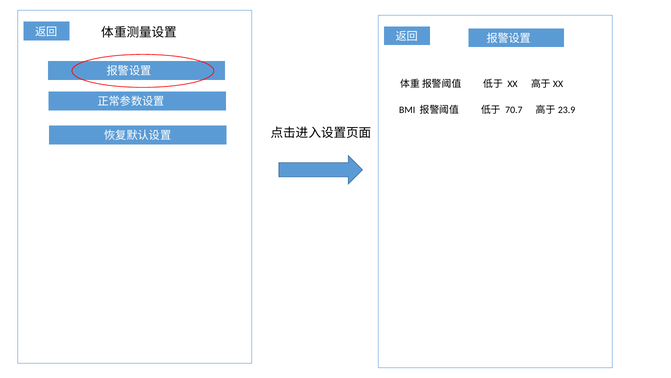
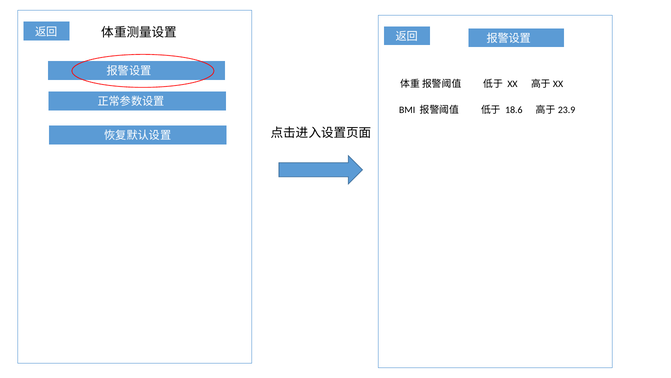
70.7: 70.7 -> 18.6 (514, 110)
